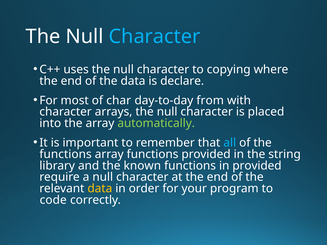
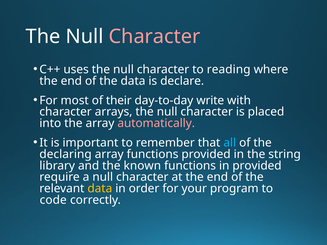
Character colour: light blue -> pink (154, 37)
copying: copying -> reading (229, 70)
char: char -> their (119, 100)
from: from -> write (210, 100)
automatically colour: light green -> pink (156, 123)
functions: functions -> declaring (66, 154)
